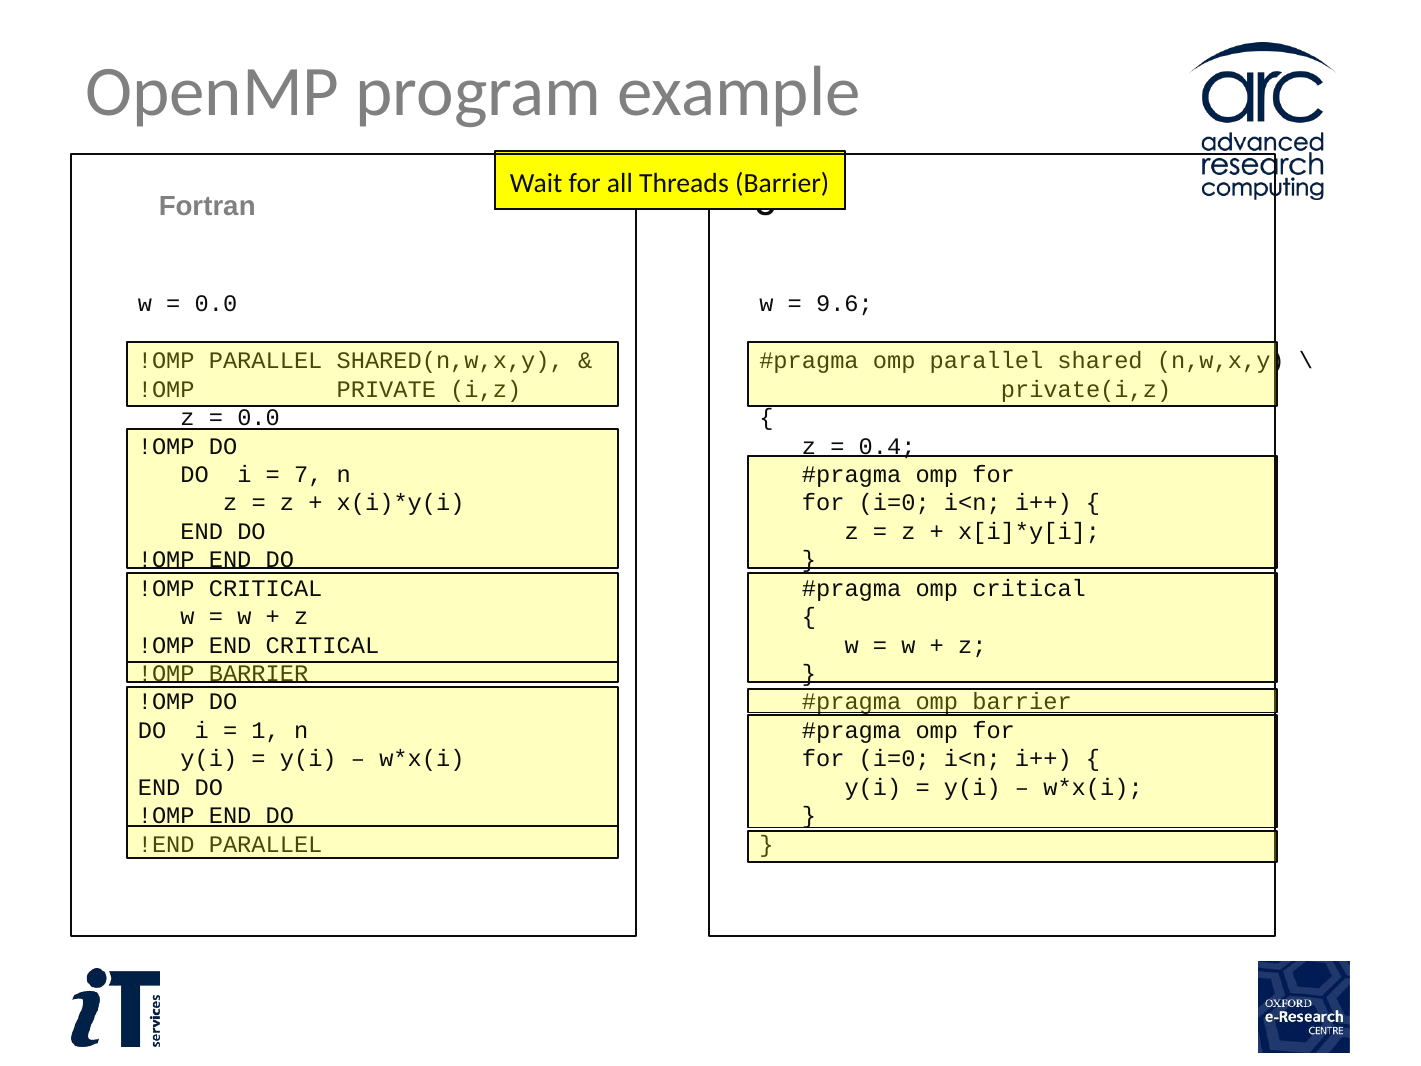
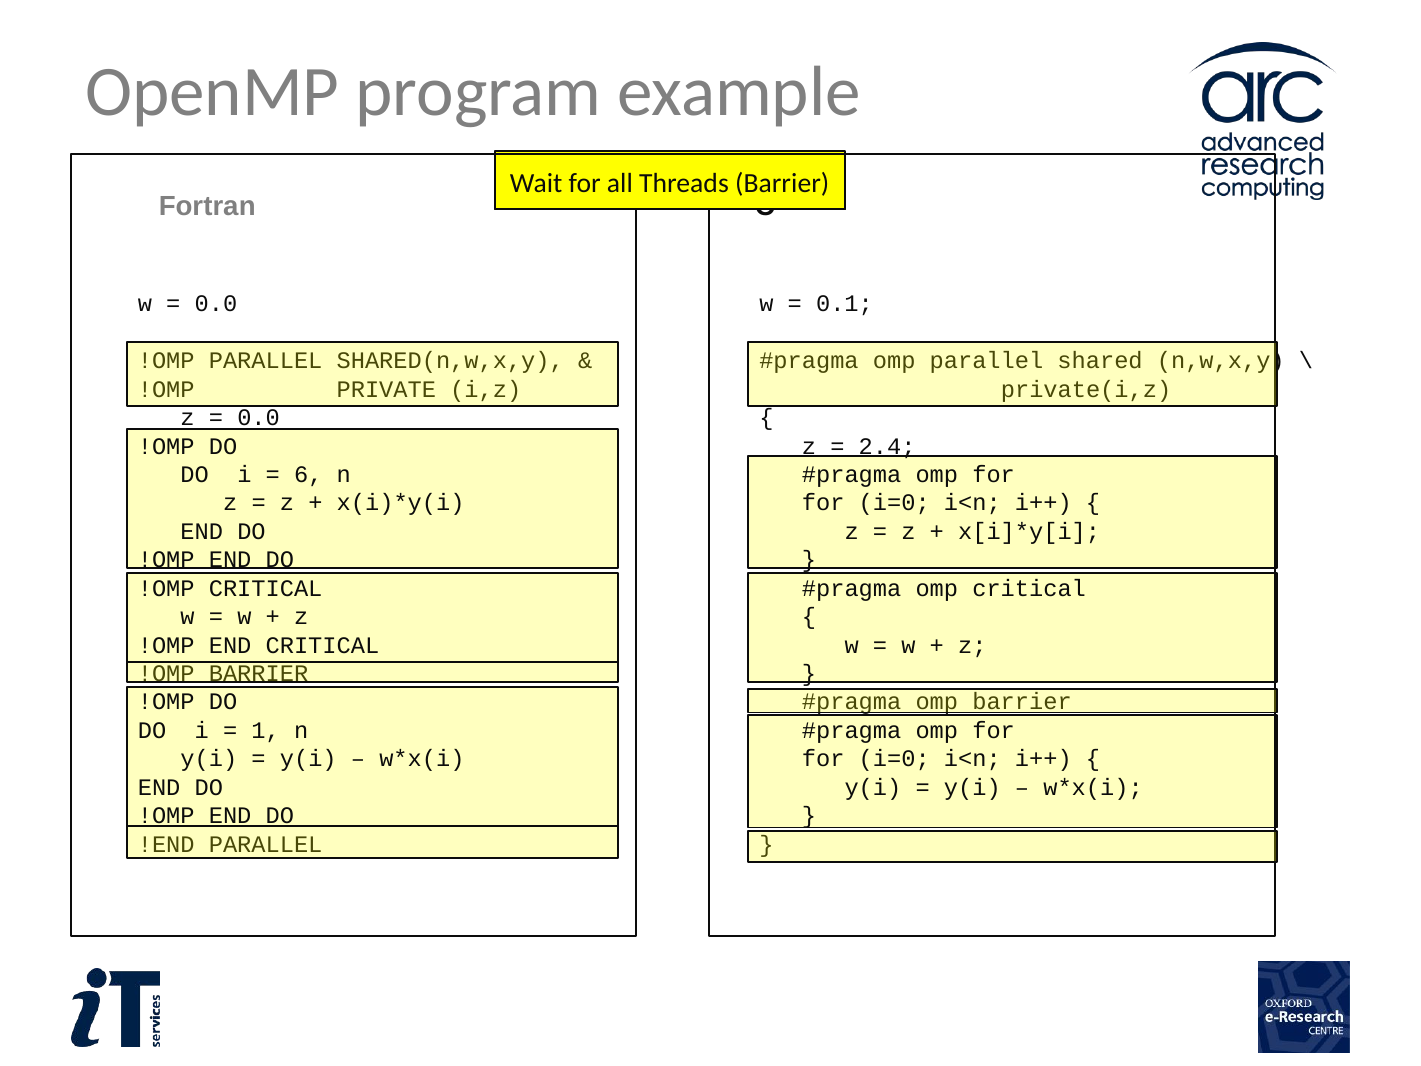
9.6: 9.6 -> 0.1 (844, 304)
0.4: 0.4 -> 2.4 (887, 446)
7: 7 -> 6 (308, 475)
